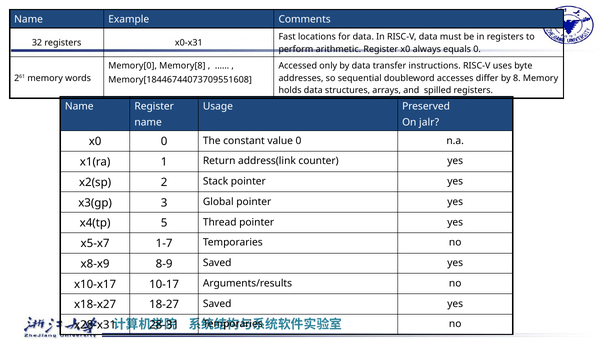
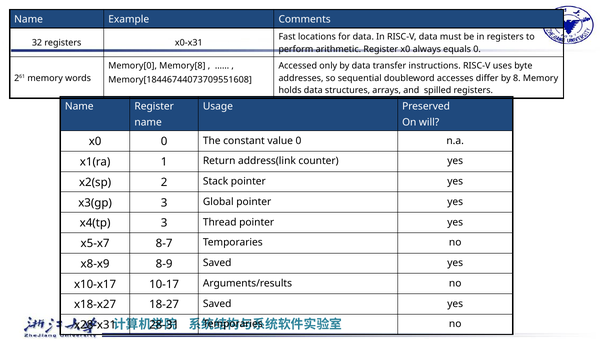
jalr: jalr -> will (429, 122)
x4(tp 5: 5 -> 3 (164, 223)
1-7: 1-7 -> 8-7 (164, 243)
